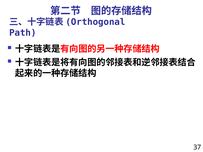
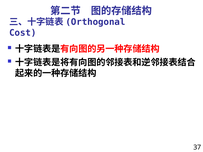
Path: Path -> Cost (23, 33)
